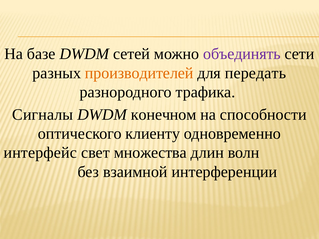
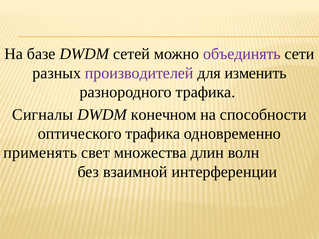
производителей colour: orange -> purple (139, 73)
передать: передать -> изменить (256, 73)
оптического клиенту: клиенту -> трафика (153, 134)
интерфейс: интерфейс -> применять (40, 153)
